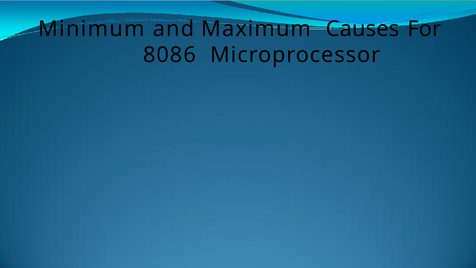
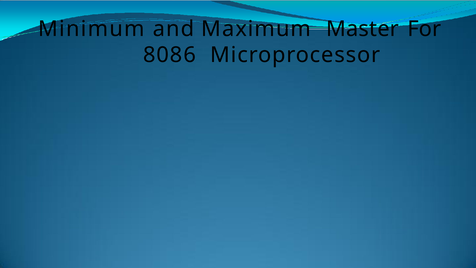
Causes: Causes -> Master (363, 29)
